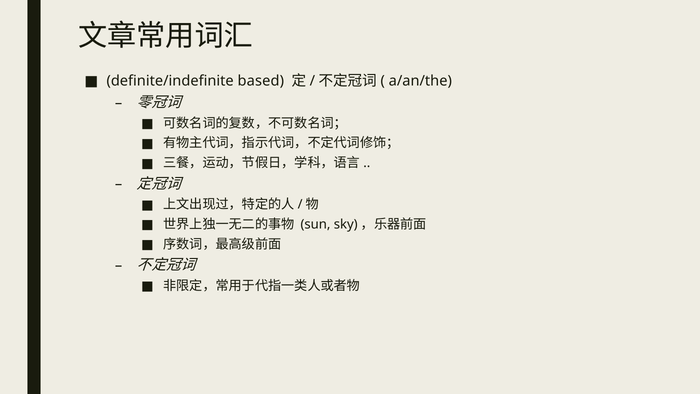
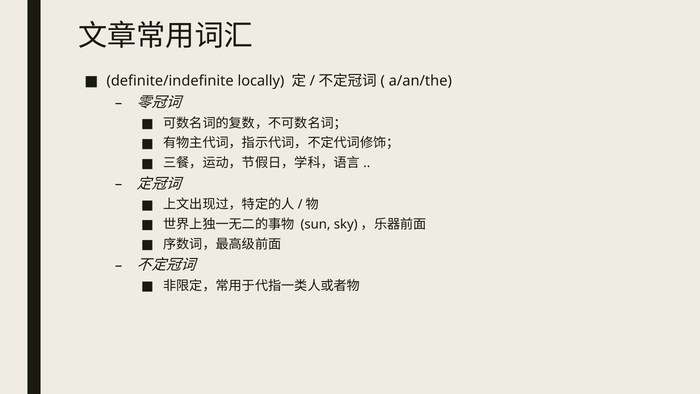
based: based -> locally (261, 81)
